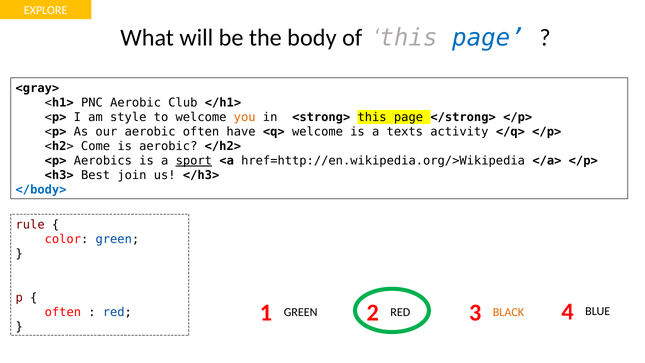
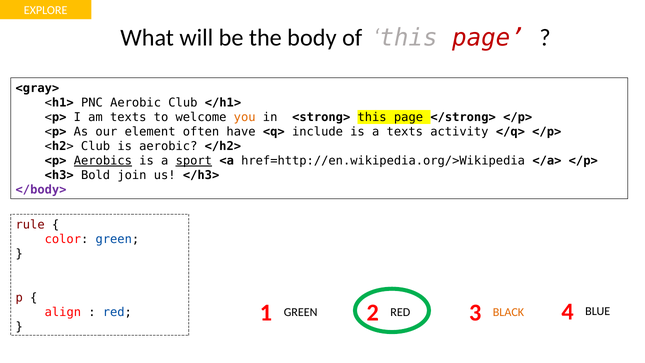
page colour: blue -> red (488, 38)
am style: style -> texts (128, 117)
our aerobic: aerobic -> element (150, 132)
<q> welcome: welcome -> include (318, 132)
<h2> Come: Come -> Club (96, 146)
Aerobics underline: none -> present (103, 161)
Best: Best -> Bold (96, 175)
</body> colour: blue -> purple (41, 190)
often: often -> align (63, 312)
